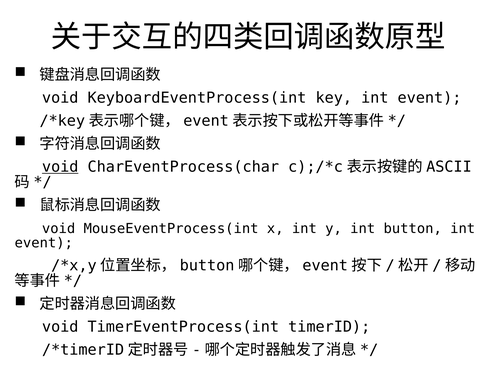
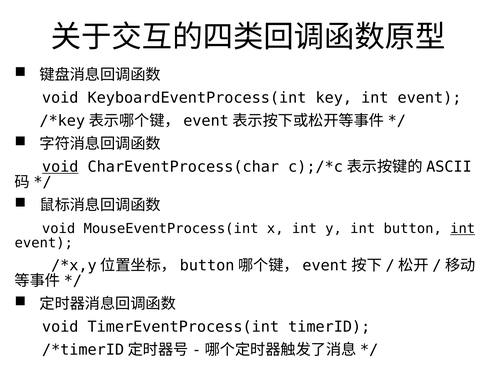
int underline: none -> present (463, 229)
